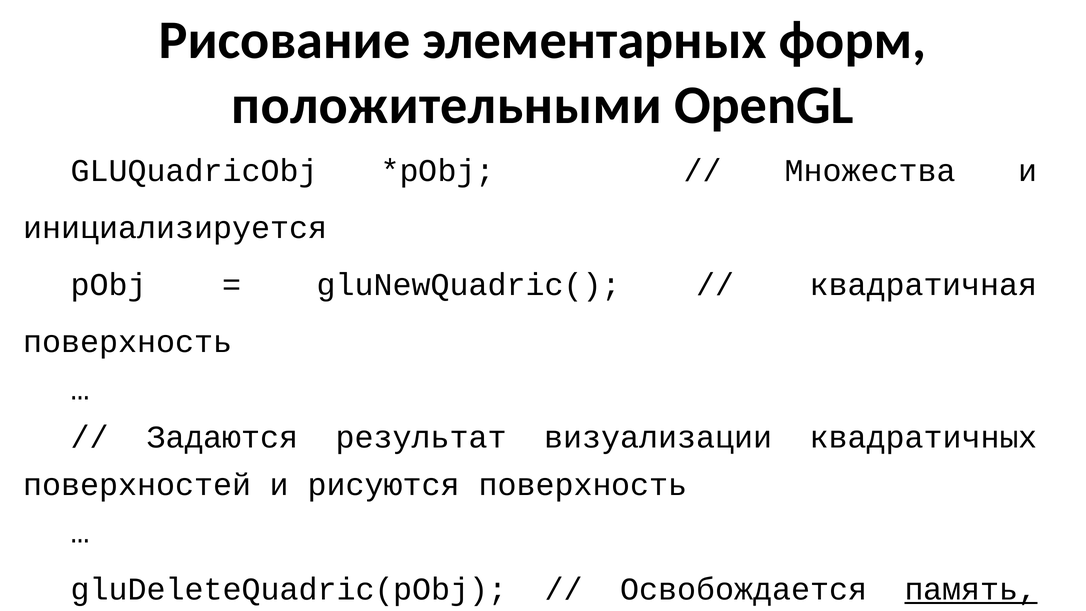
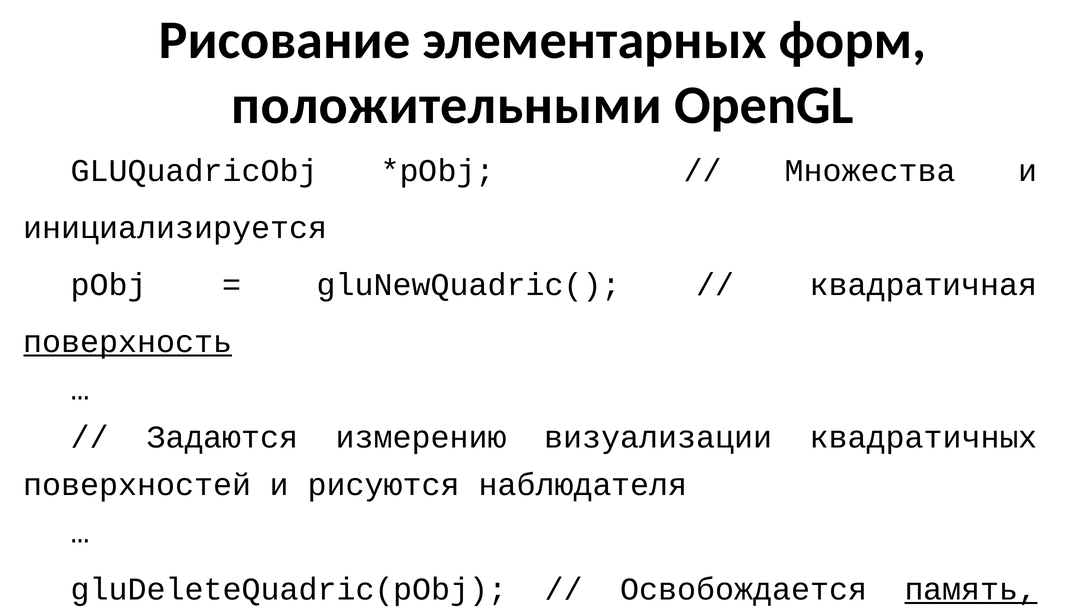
поверхность underline: none -> present (128, 342)
результат: результат -> измерению (421, 437)
рисуются поверхность: поверхность -> наблюдателя (583, 484)
